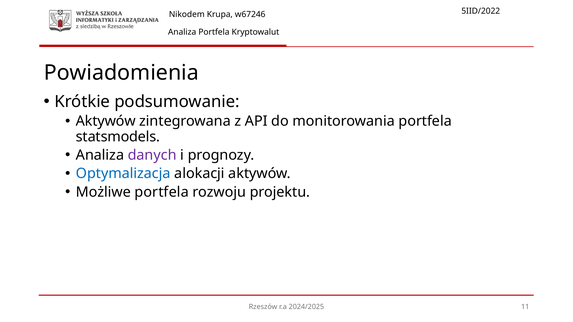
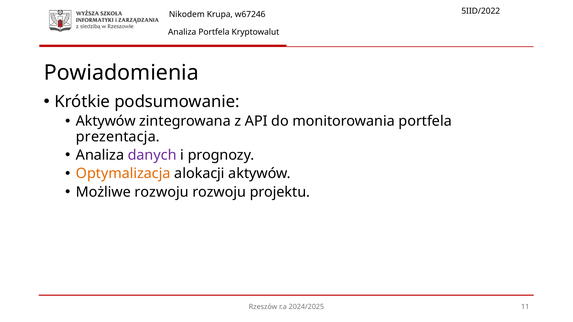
statsmodels: statsmodels -> prezentacja (118, 137)
Optymalizacja colour: blue -> orange (123, 174)
Możliwe portfela: portfela -> rozwoju (162, 192)
